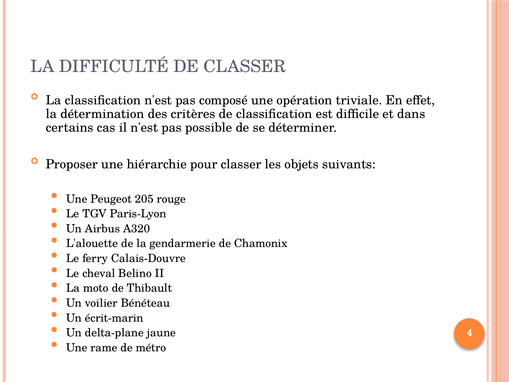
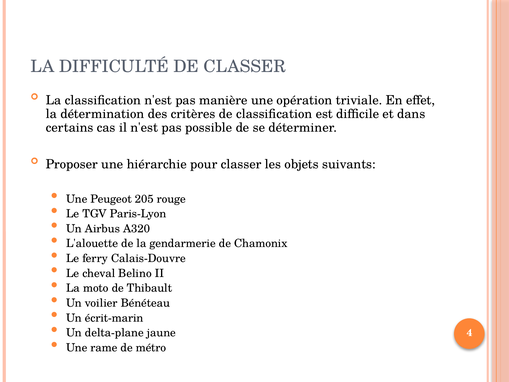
composé: composé -> manière (223, 100)
